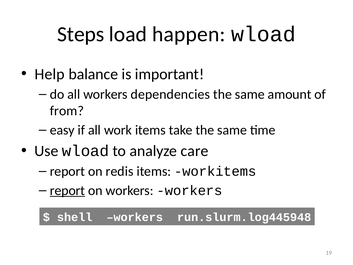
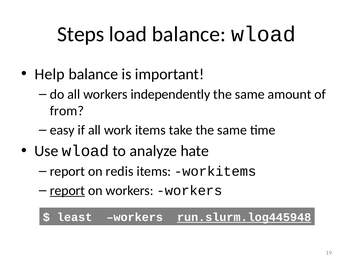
load happen: happen -> balance (189, 34)
dependencies: dependencies -> independently (170, 94)
care: care -> hate (195, 151)
shell: shell -> least (75, 217)
run.slurm.log445948 underline: none -> present (244, 217)
